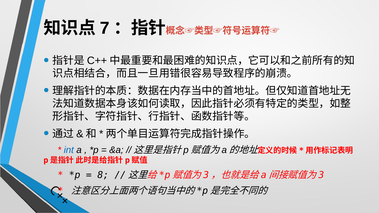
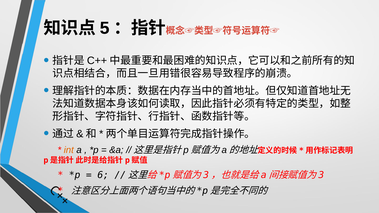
7: 7 -> 5 (105, 28)
int colour: blue -> orange (69, 150)
8: 8 -> 6 (103, 175)
